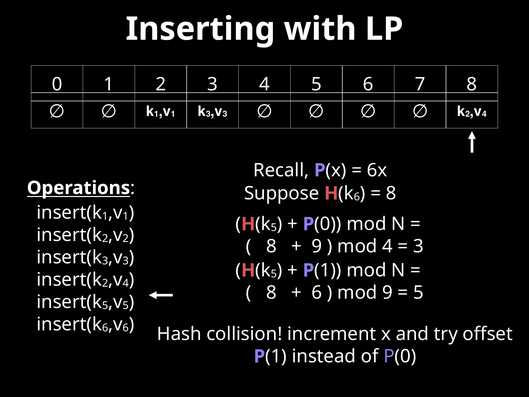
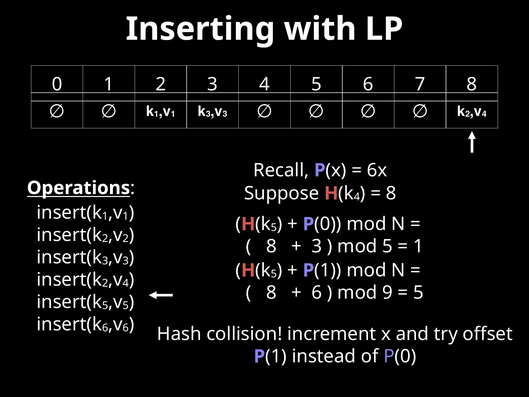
6: 6 -> 4 (357, 197)
9: 9 -> 3 (317, 246)
mod 4: 4 -> 5 (388, 246)
3: 3 -> 1 (418, 246)
